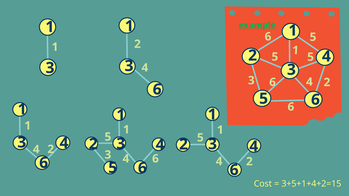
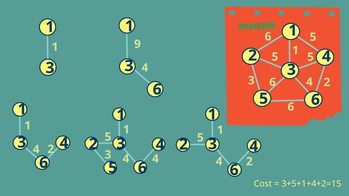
2: 2 -> 9 (137, 44)
6: 6 -> 4 (155, 159)
